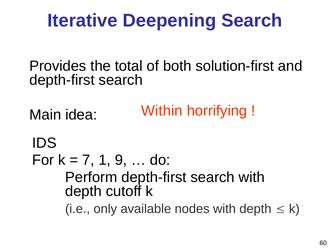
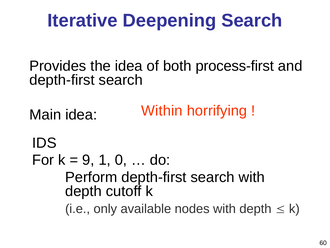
the total: total -> idea (129, 66)
solution-first: solution-first -> process-first (235, 66)
7: 7 -> 9 (88, 160)
9: 9 -> 0 (121, 160)
